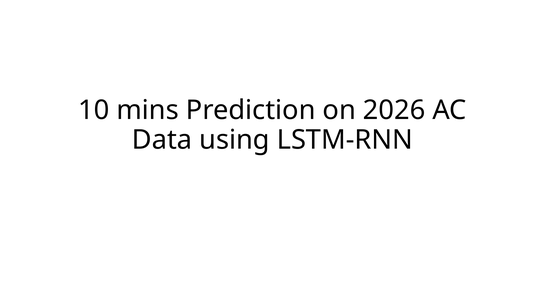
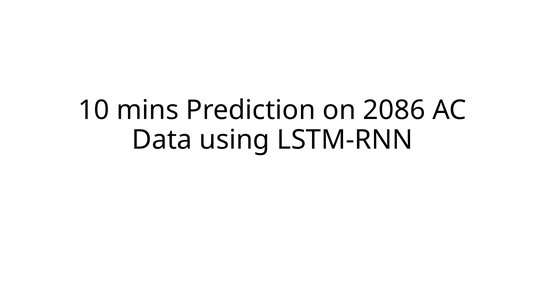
2026: 2026 -> 2086 (394, 111)
